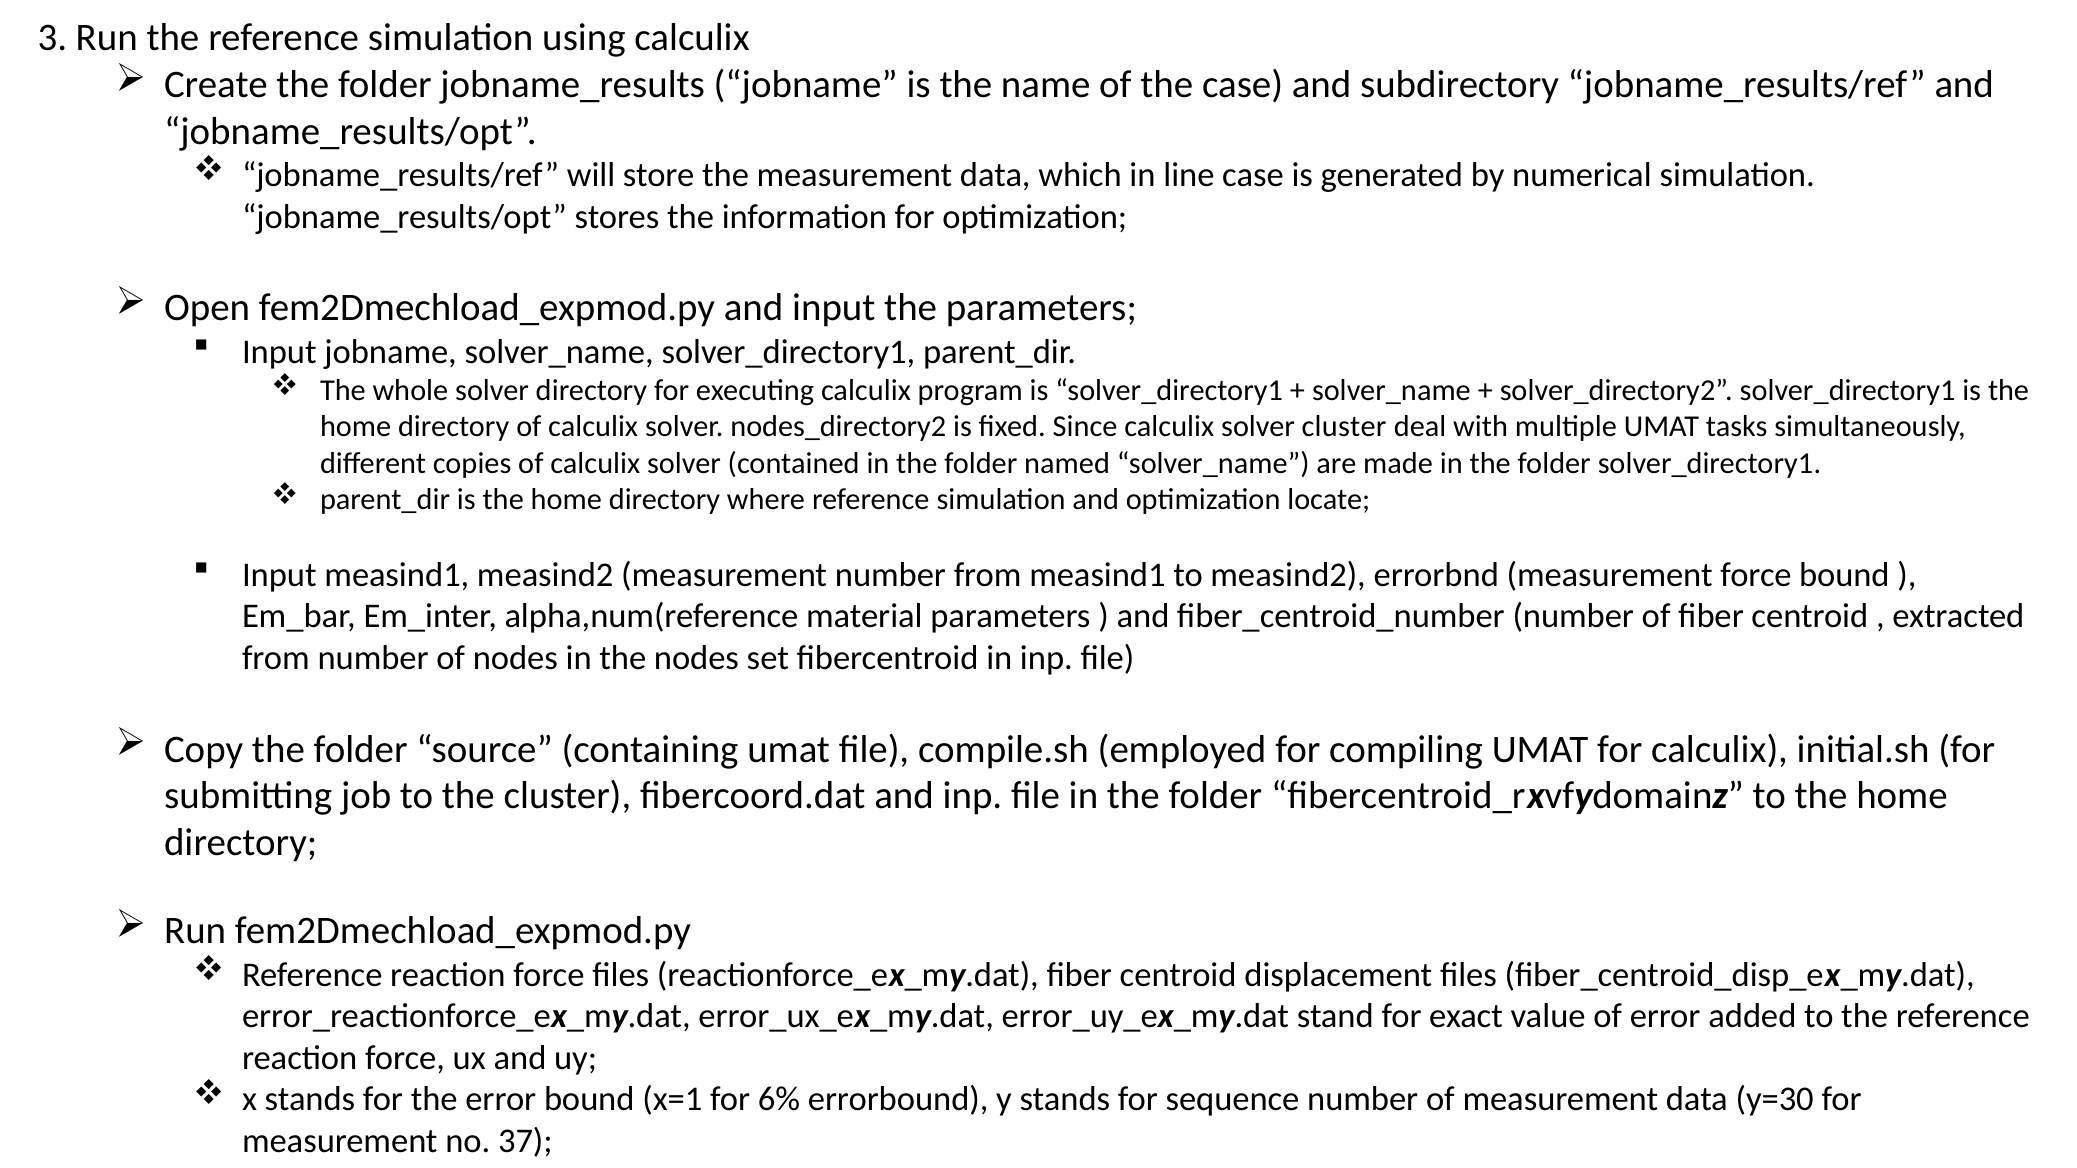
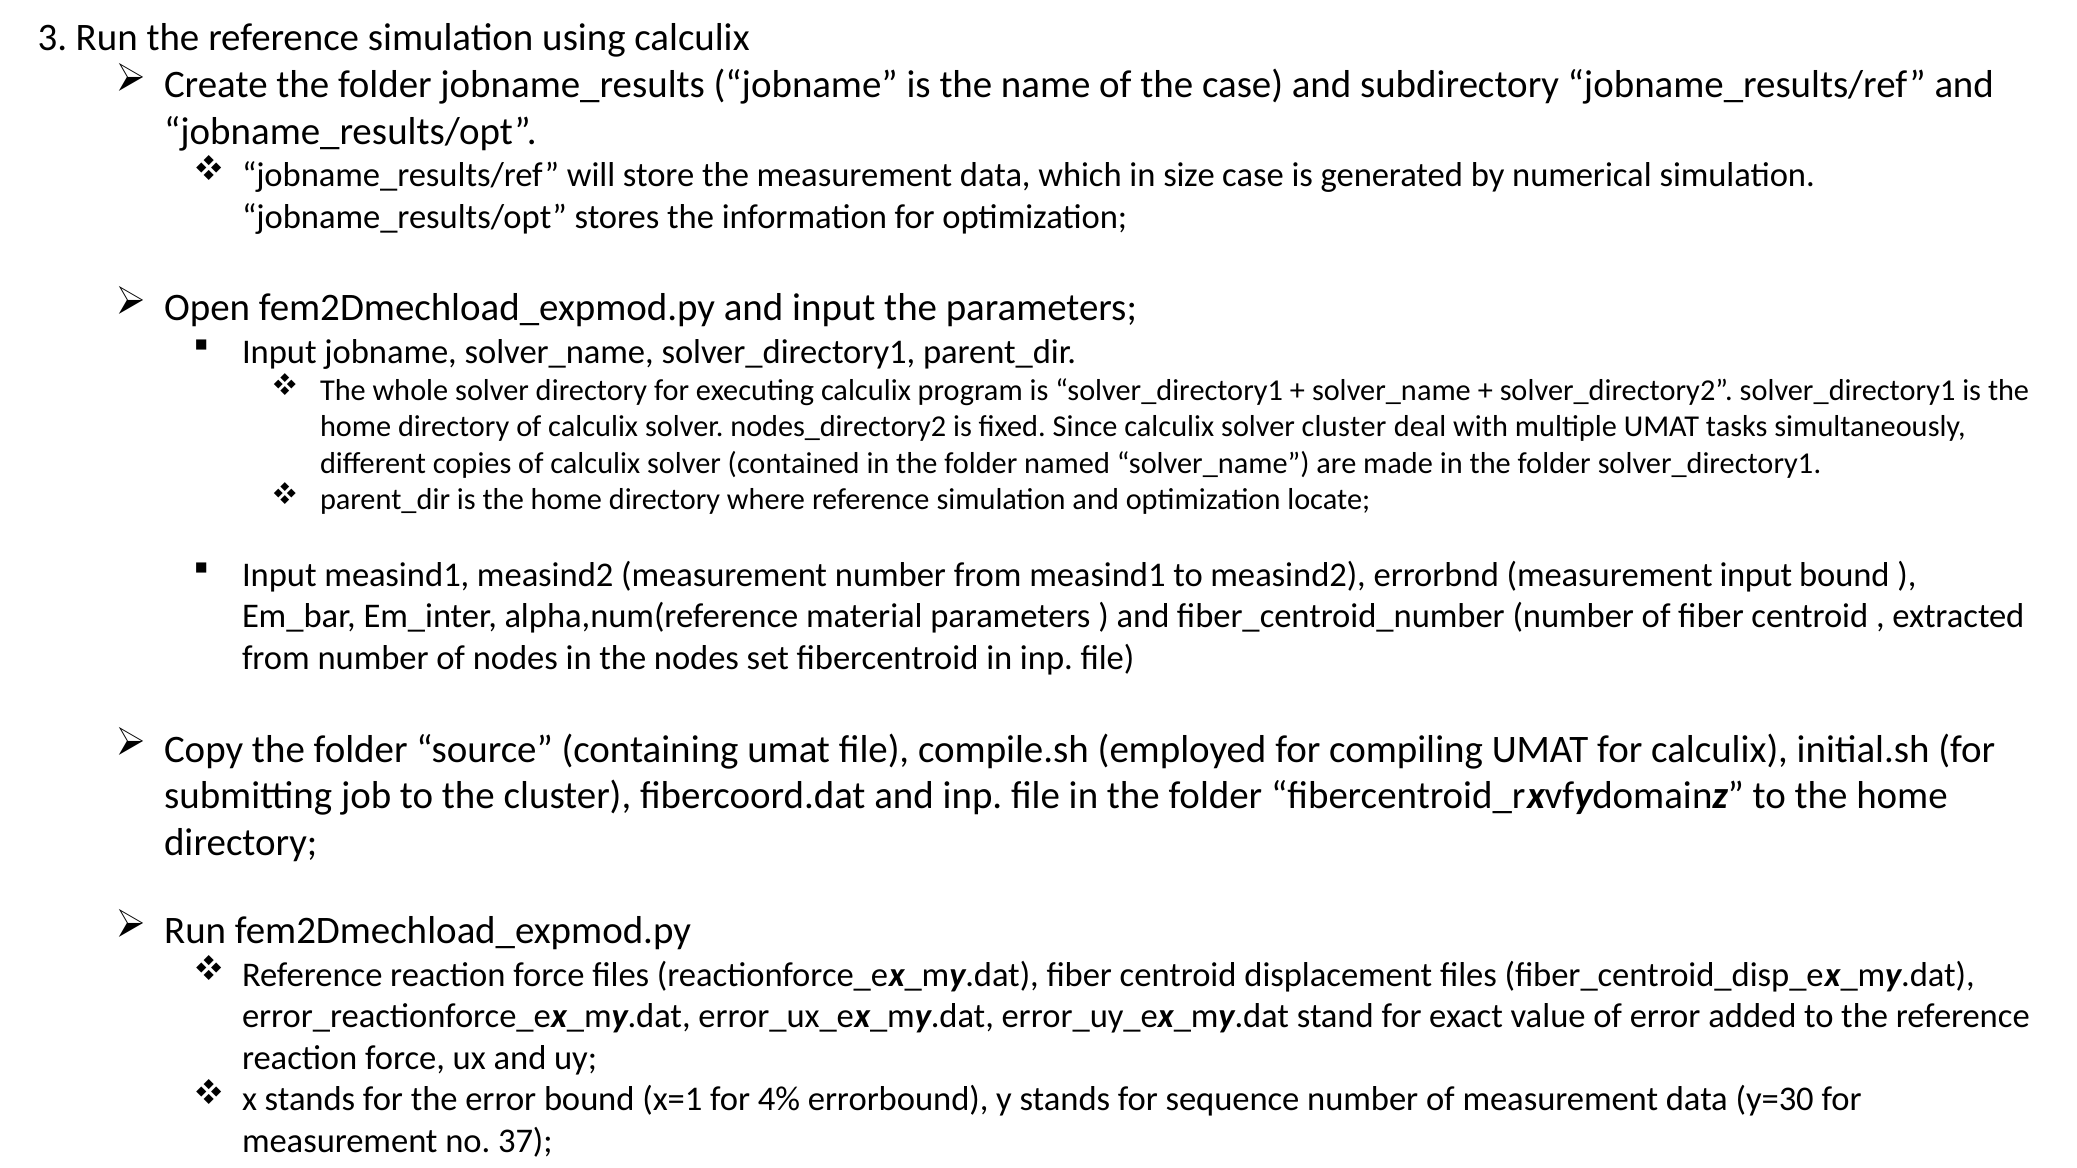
line: line -> size (1189, 175)
measurement force: force -> input (1756, 575)
6%: 6% -> 4% (779, 1099)
